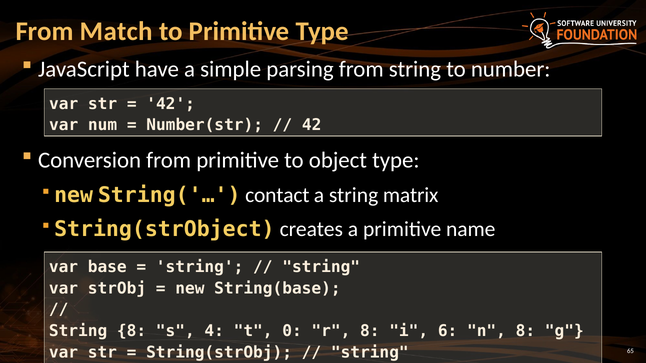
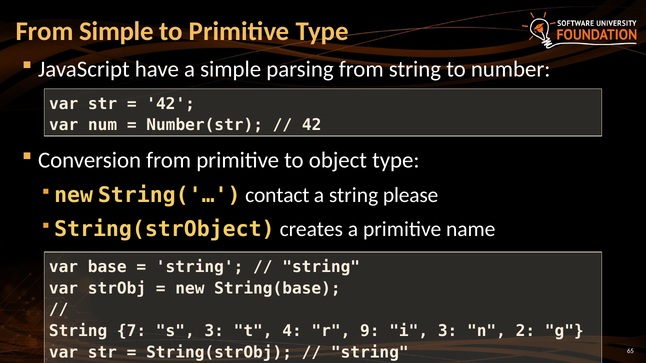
From Match: Match -> Simple (117, 31)
matrix: matrix -> please (411, 195)
String 8: 8 -> 7 (132, 331)
s 4: 4 -> 3 (214, 331)
0: 0 -> 4 (292, 331)
r 8: 8 -> 9 (370, 331)
i 6: 6 -> 3 (448, 331)
n 8: 8 -> 2 (525, 331)
